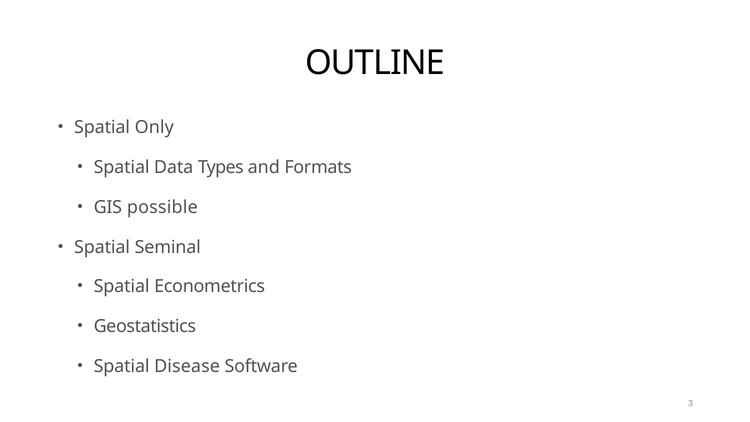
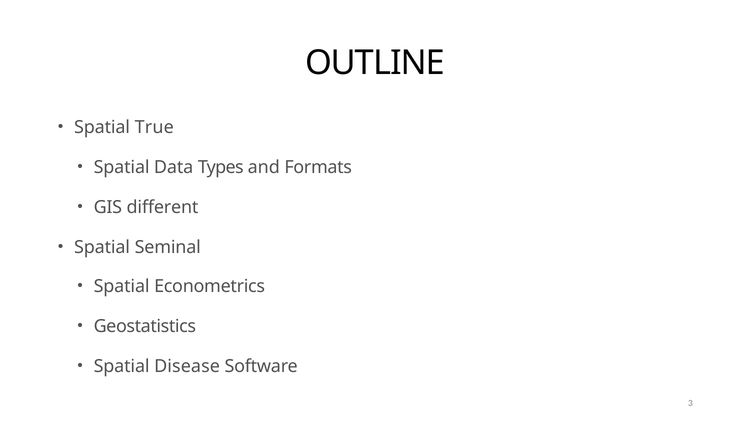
Only: Only -> True (154, 127)
possible: possible -> different (163, 207)
